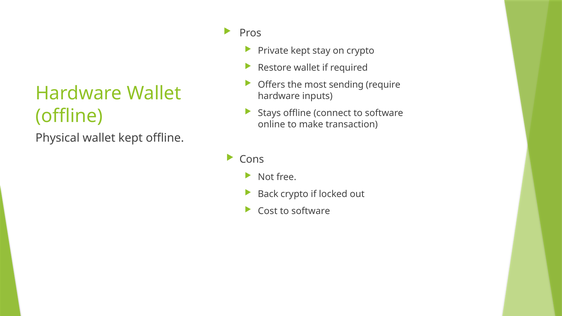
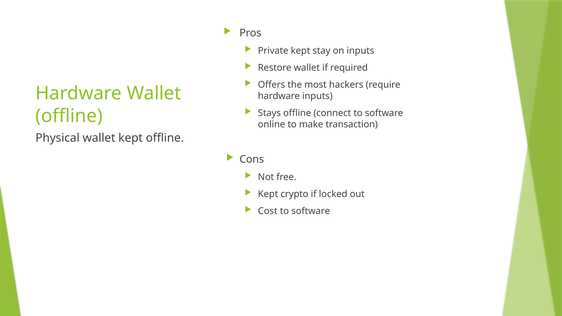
on crypto: crypto -> inputs (360, 51)
sending: sending -> hackers (346, 85)
Back: Back -> Kept (268, 194)
